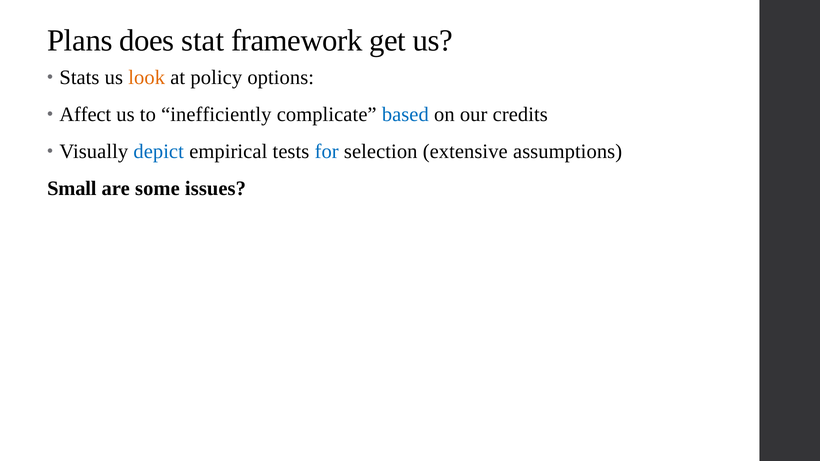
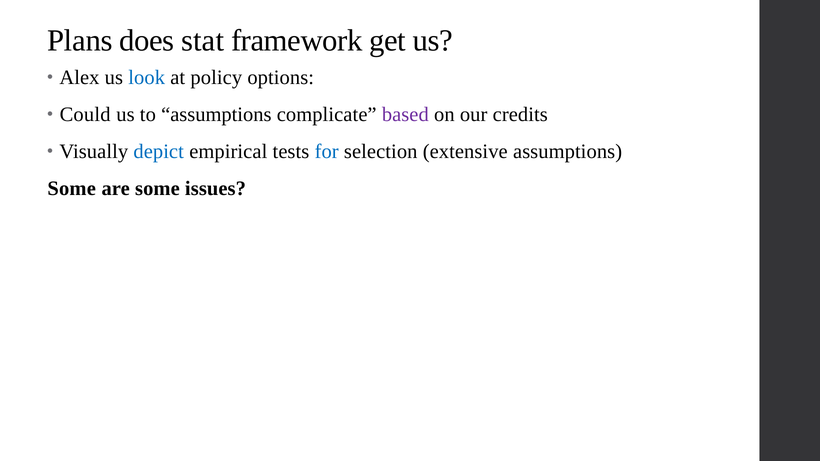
Stats: Stats -> Alex (79, 77)
look colour: orange -> blue (147, 77)
Affect: Affect -> Could (85, 115)
to inefficiently: inefficiently -> assumptions (216, 115)
based colour: blue -> purple (405, 115)
Small: Small -> Some (72, 189)
